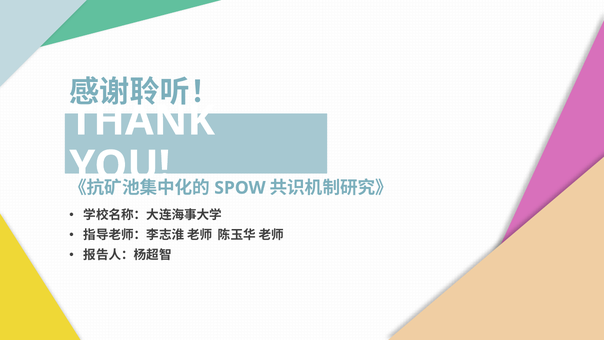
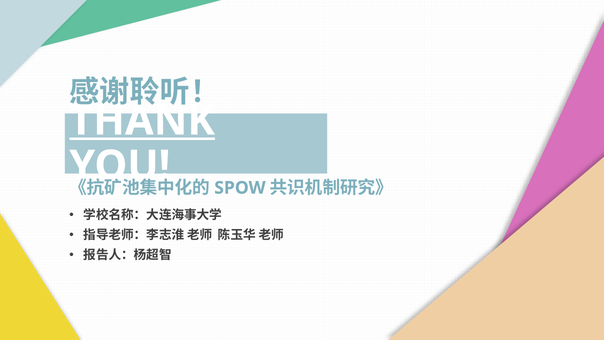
THANK underline: none -> present (142, 121)
